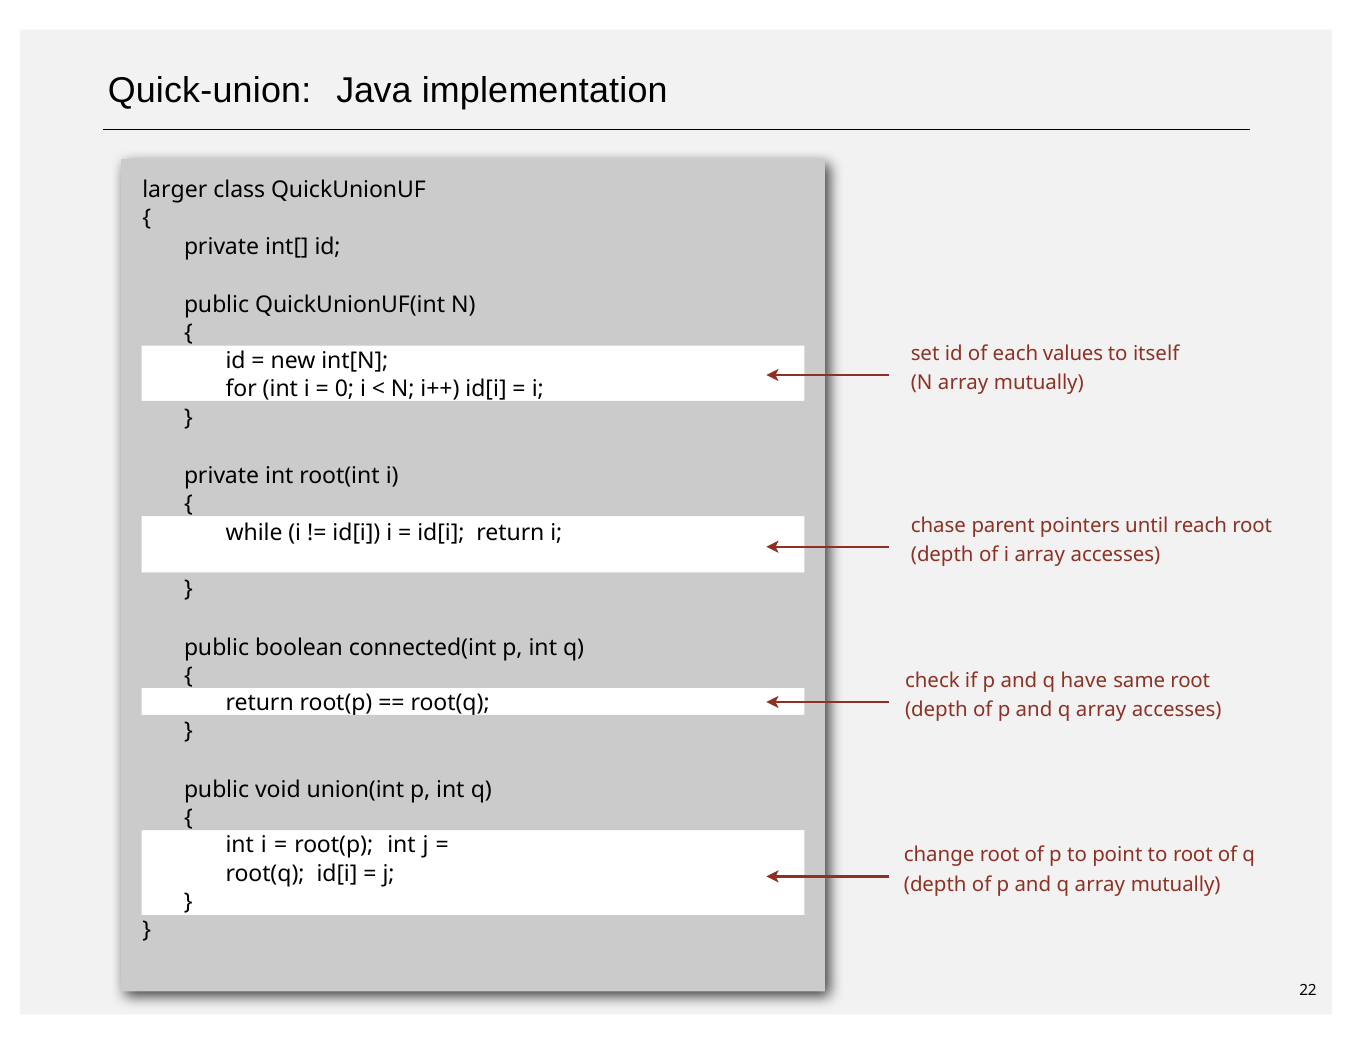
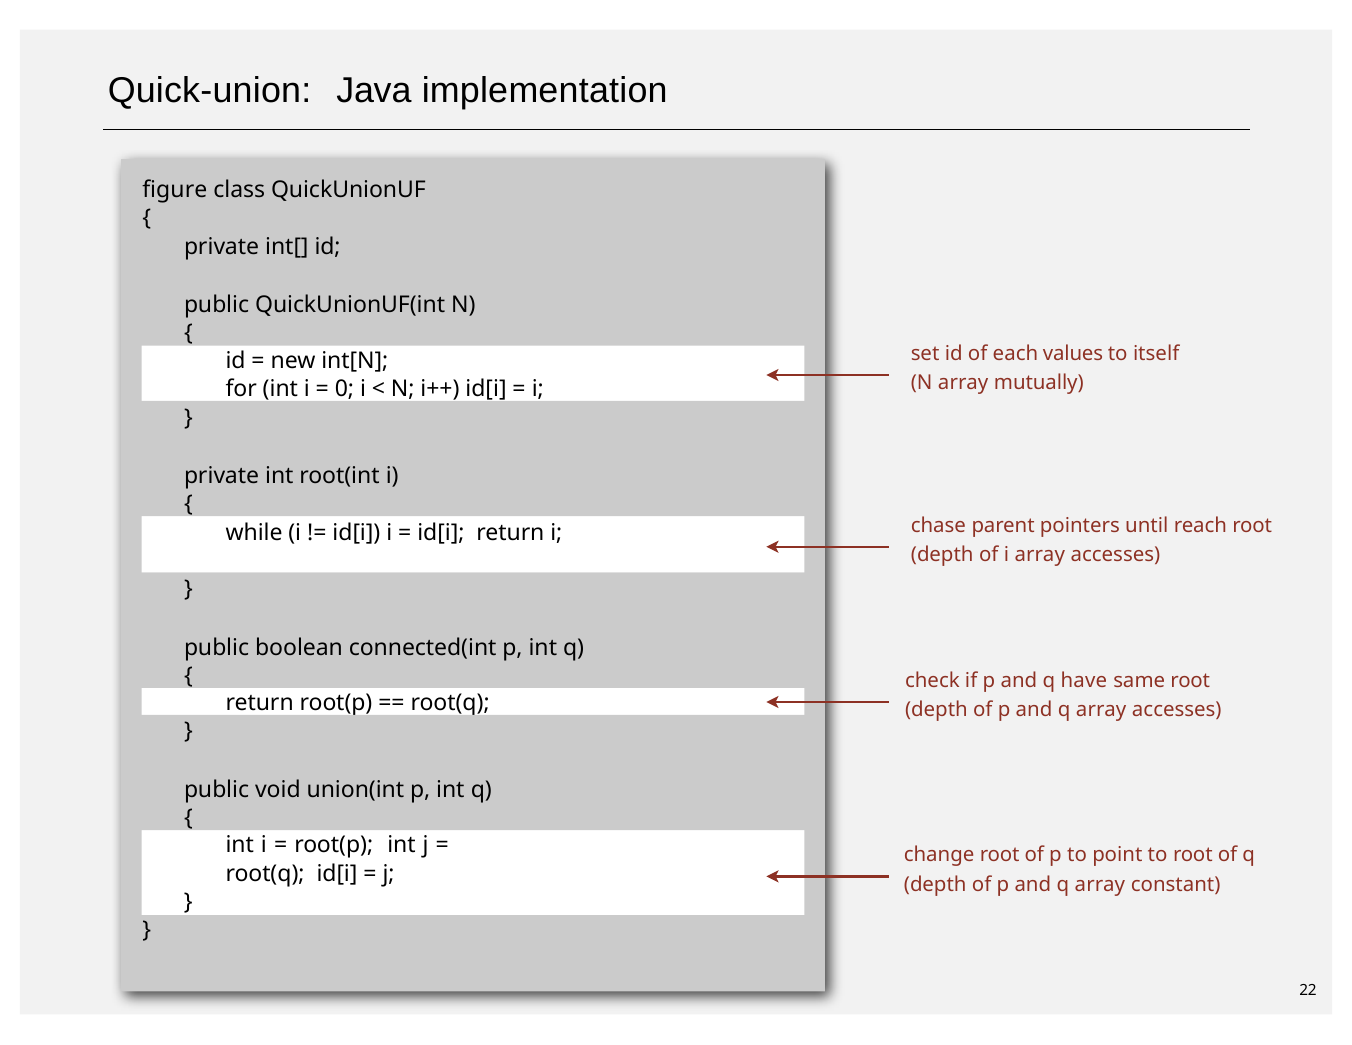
larger: larger -> figure (175, 190)
q array mutually: mutually -> constant (1176, 884)
